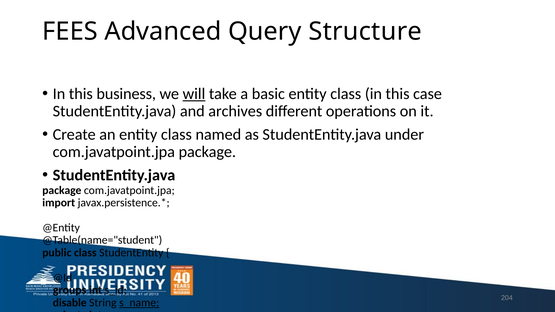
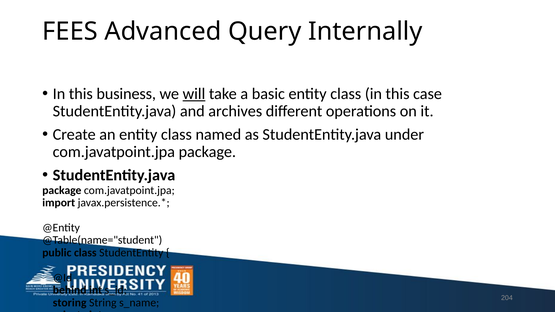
Structure: Structure -> Internally (365, 31)
groups: groups -> behind (70, 290)
disable: disable -> storing (70, 303)
s_name underline: present -> none (139, 303)
